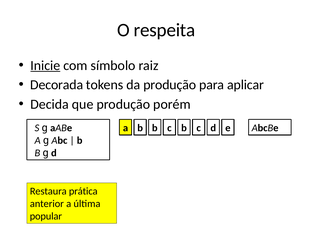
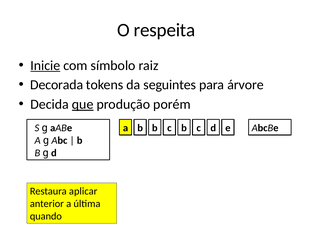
da produção: produção -> seguintes (170, 85)
aplicar: aplicar -> árvore (245, 85)
que underline: none -> present (83, 104)
prática: prática -> aplicar (83, 191)
popular: popular -> quando (46, 216)
